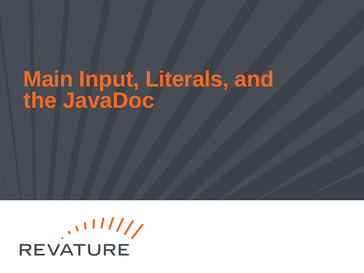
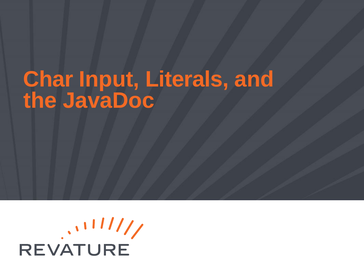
Main: Main -> Char (48, 79)
